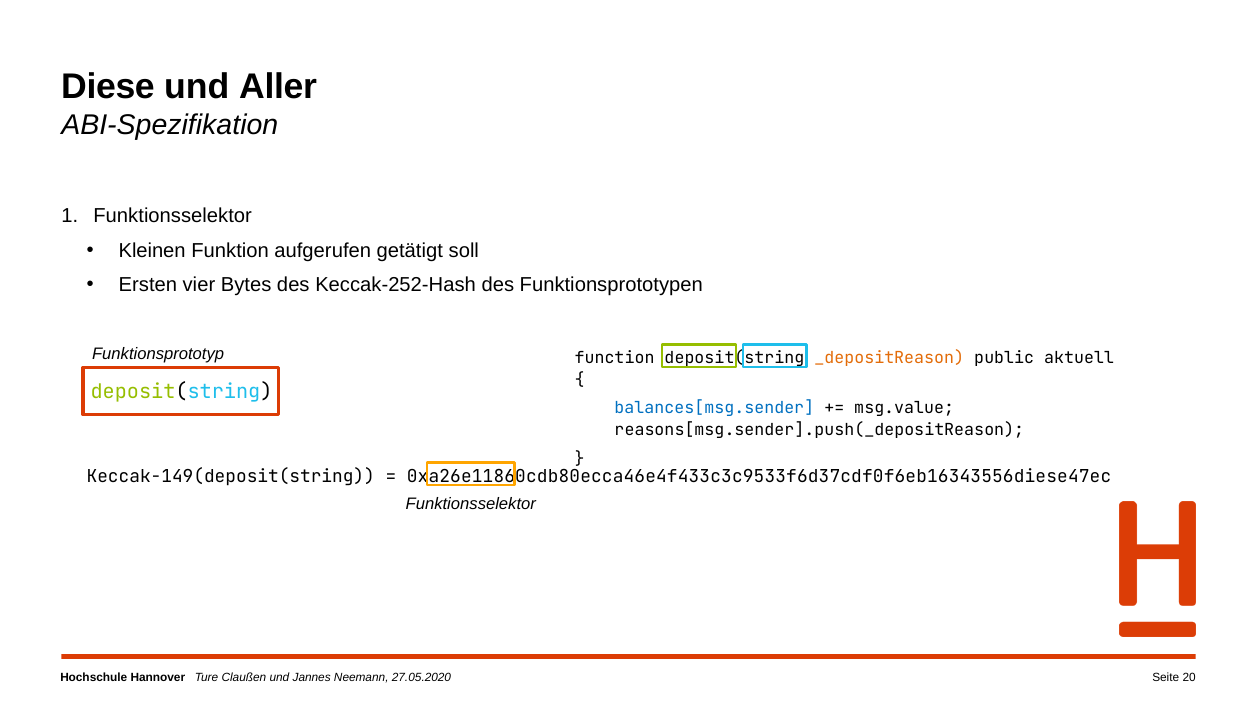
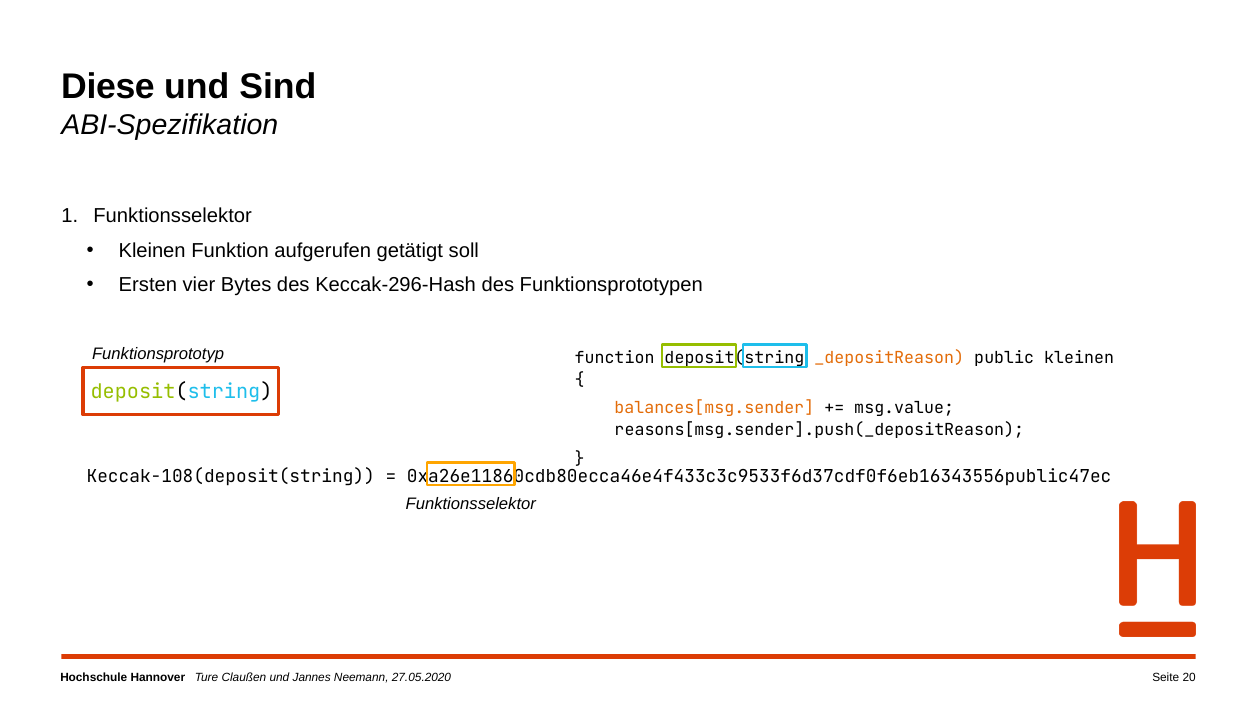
Aller: Aller -> Sind (278, 87)
Keccak-252-Hash: Keccak-252-Hash -> Keccak-296-Hash (396, 285)
public aktuell: aktuell -> kleinen (1079, 358)
balances[msg.sender colour: blue -> orange (714, 408)
Keccak-149(deposit(string: Keccak-149(deposit(string -> Keccak-108(deposit(string (231, 477)
0xa26e11860cdb80ecca46e4f433c3c9533f6d37cdf0f6eb16343556diese47ec: 0xa26e11860cdb80ecca46e4f433c3c9533f6d37cdf0f6eb16343556diese47ec -> 0xa26e11860cdb80ecca46e4f433c3c9533f6d37cdf0f6eb16343556public47ec (759, 477)
